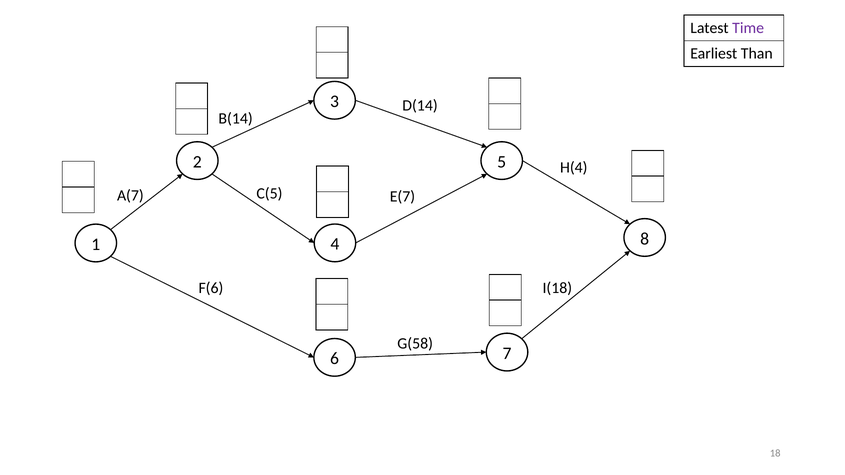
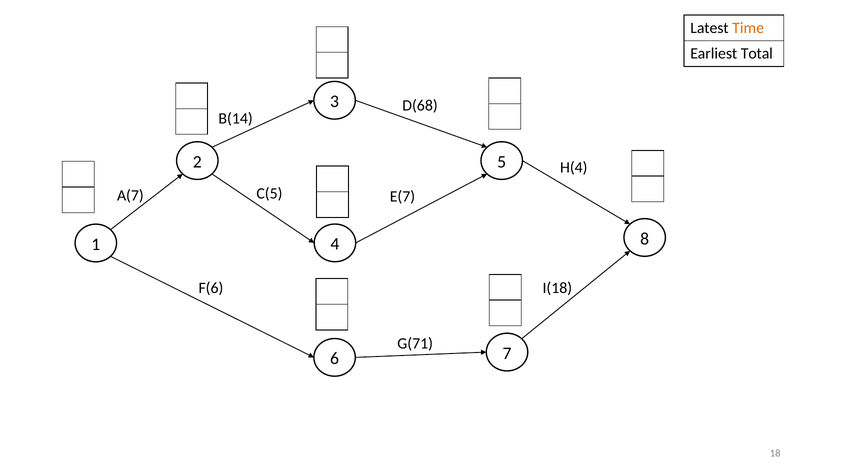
Time colour: purple -> orange (748, 28)
Than: Than -> Total (757, 54)
D(14: D(14 -> D(68 (420, 106)
G(58: G(58 -> G(71 (415, 344)
